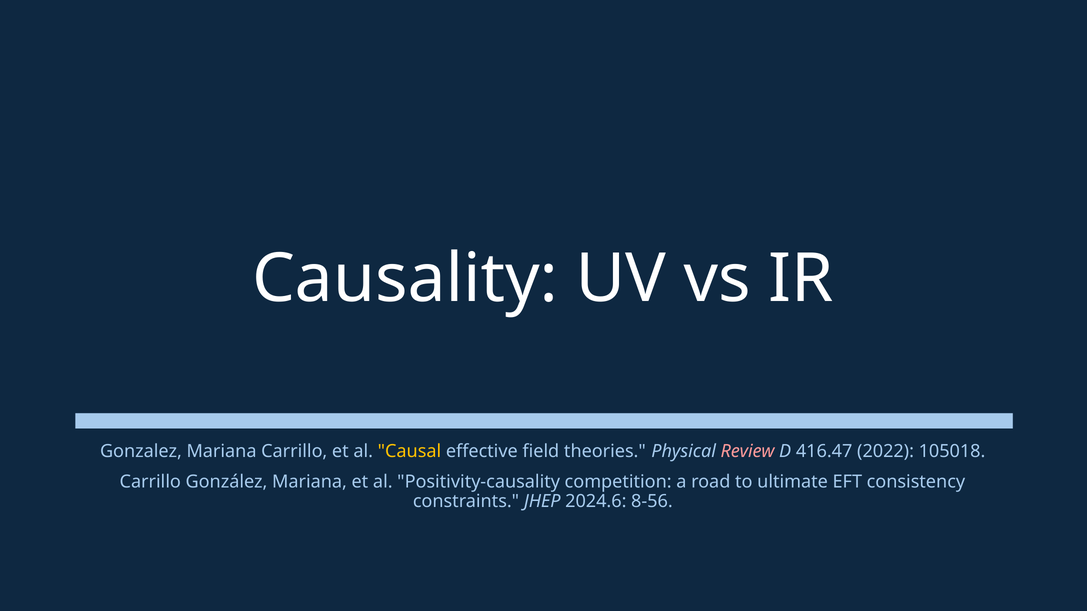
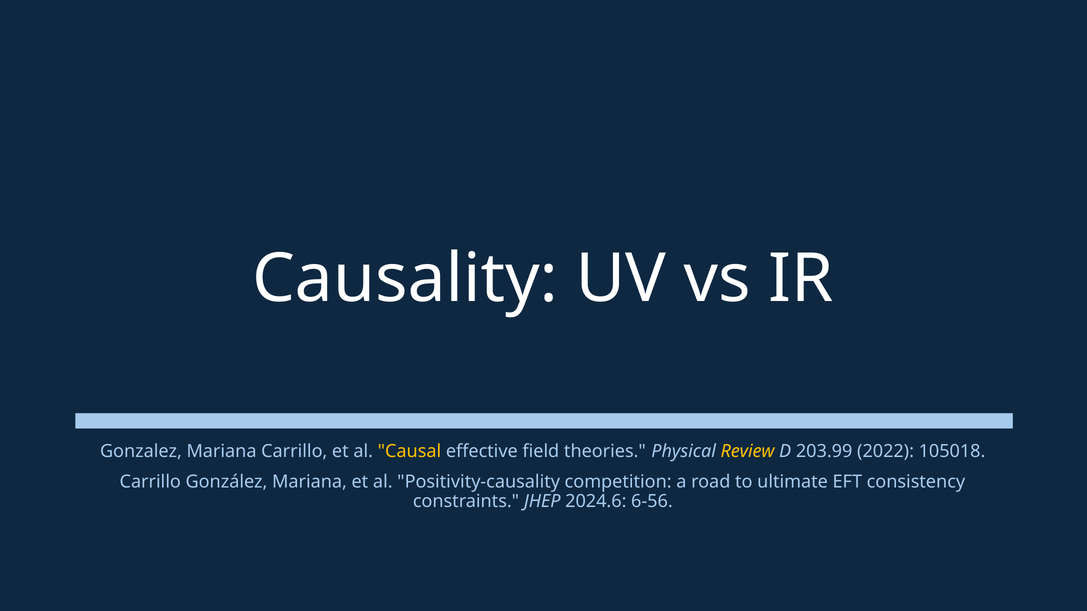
Review colour: pink -> yellow (748, 451)
416.47: 416.47 -> 203.99 (824, 451)
8-56: 8-56 -> 6-56 (652, 502)
